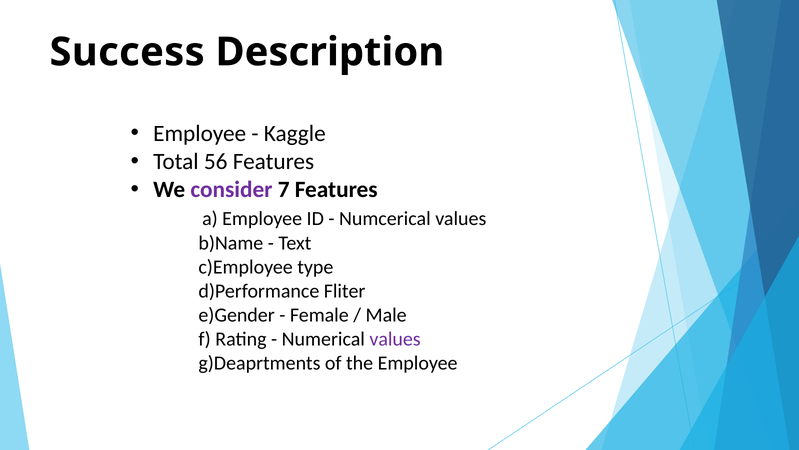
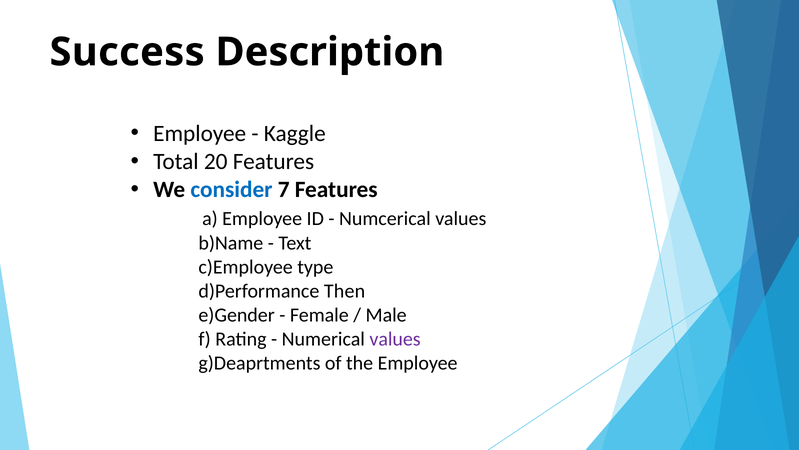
56: 56 -> 20 (216, 161)
consider colour: purple -> blue (231, 189)
Fliter: Fliter -> Then (345, 291)
